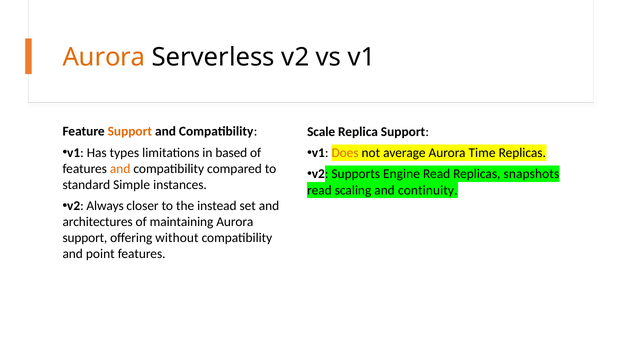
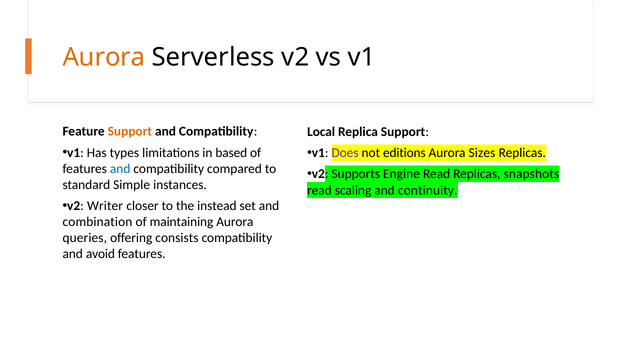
Scale: Scale -> Local (321, 132)
Does colour: orange -> purple (345, 153)
average: average -> editions (404, 153)
Time: Time -> Sizes (482, 153)
and colour: orange -> blue (120, 169)
Always: Always -> Writer (105, 206)
architectures: architectures -> combination (97, 222)
support: support -> queries (85, 238)
without: without -> consists (177, 238)
point: point -> avoid (100, 254)
